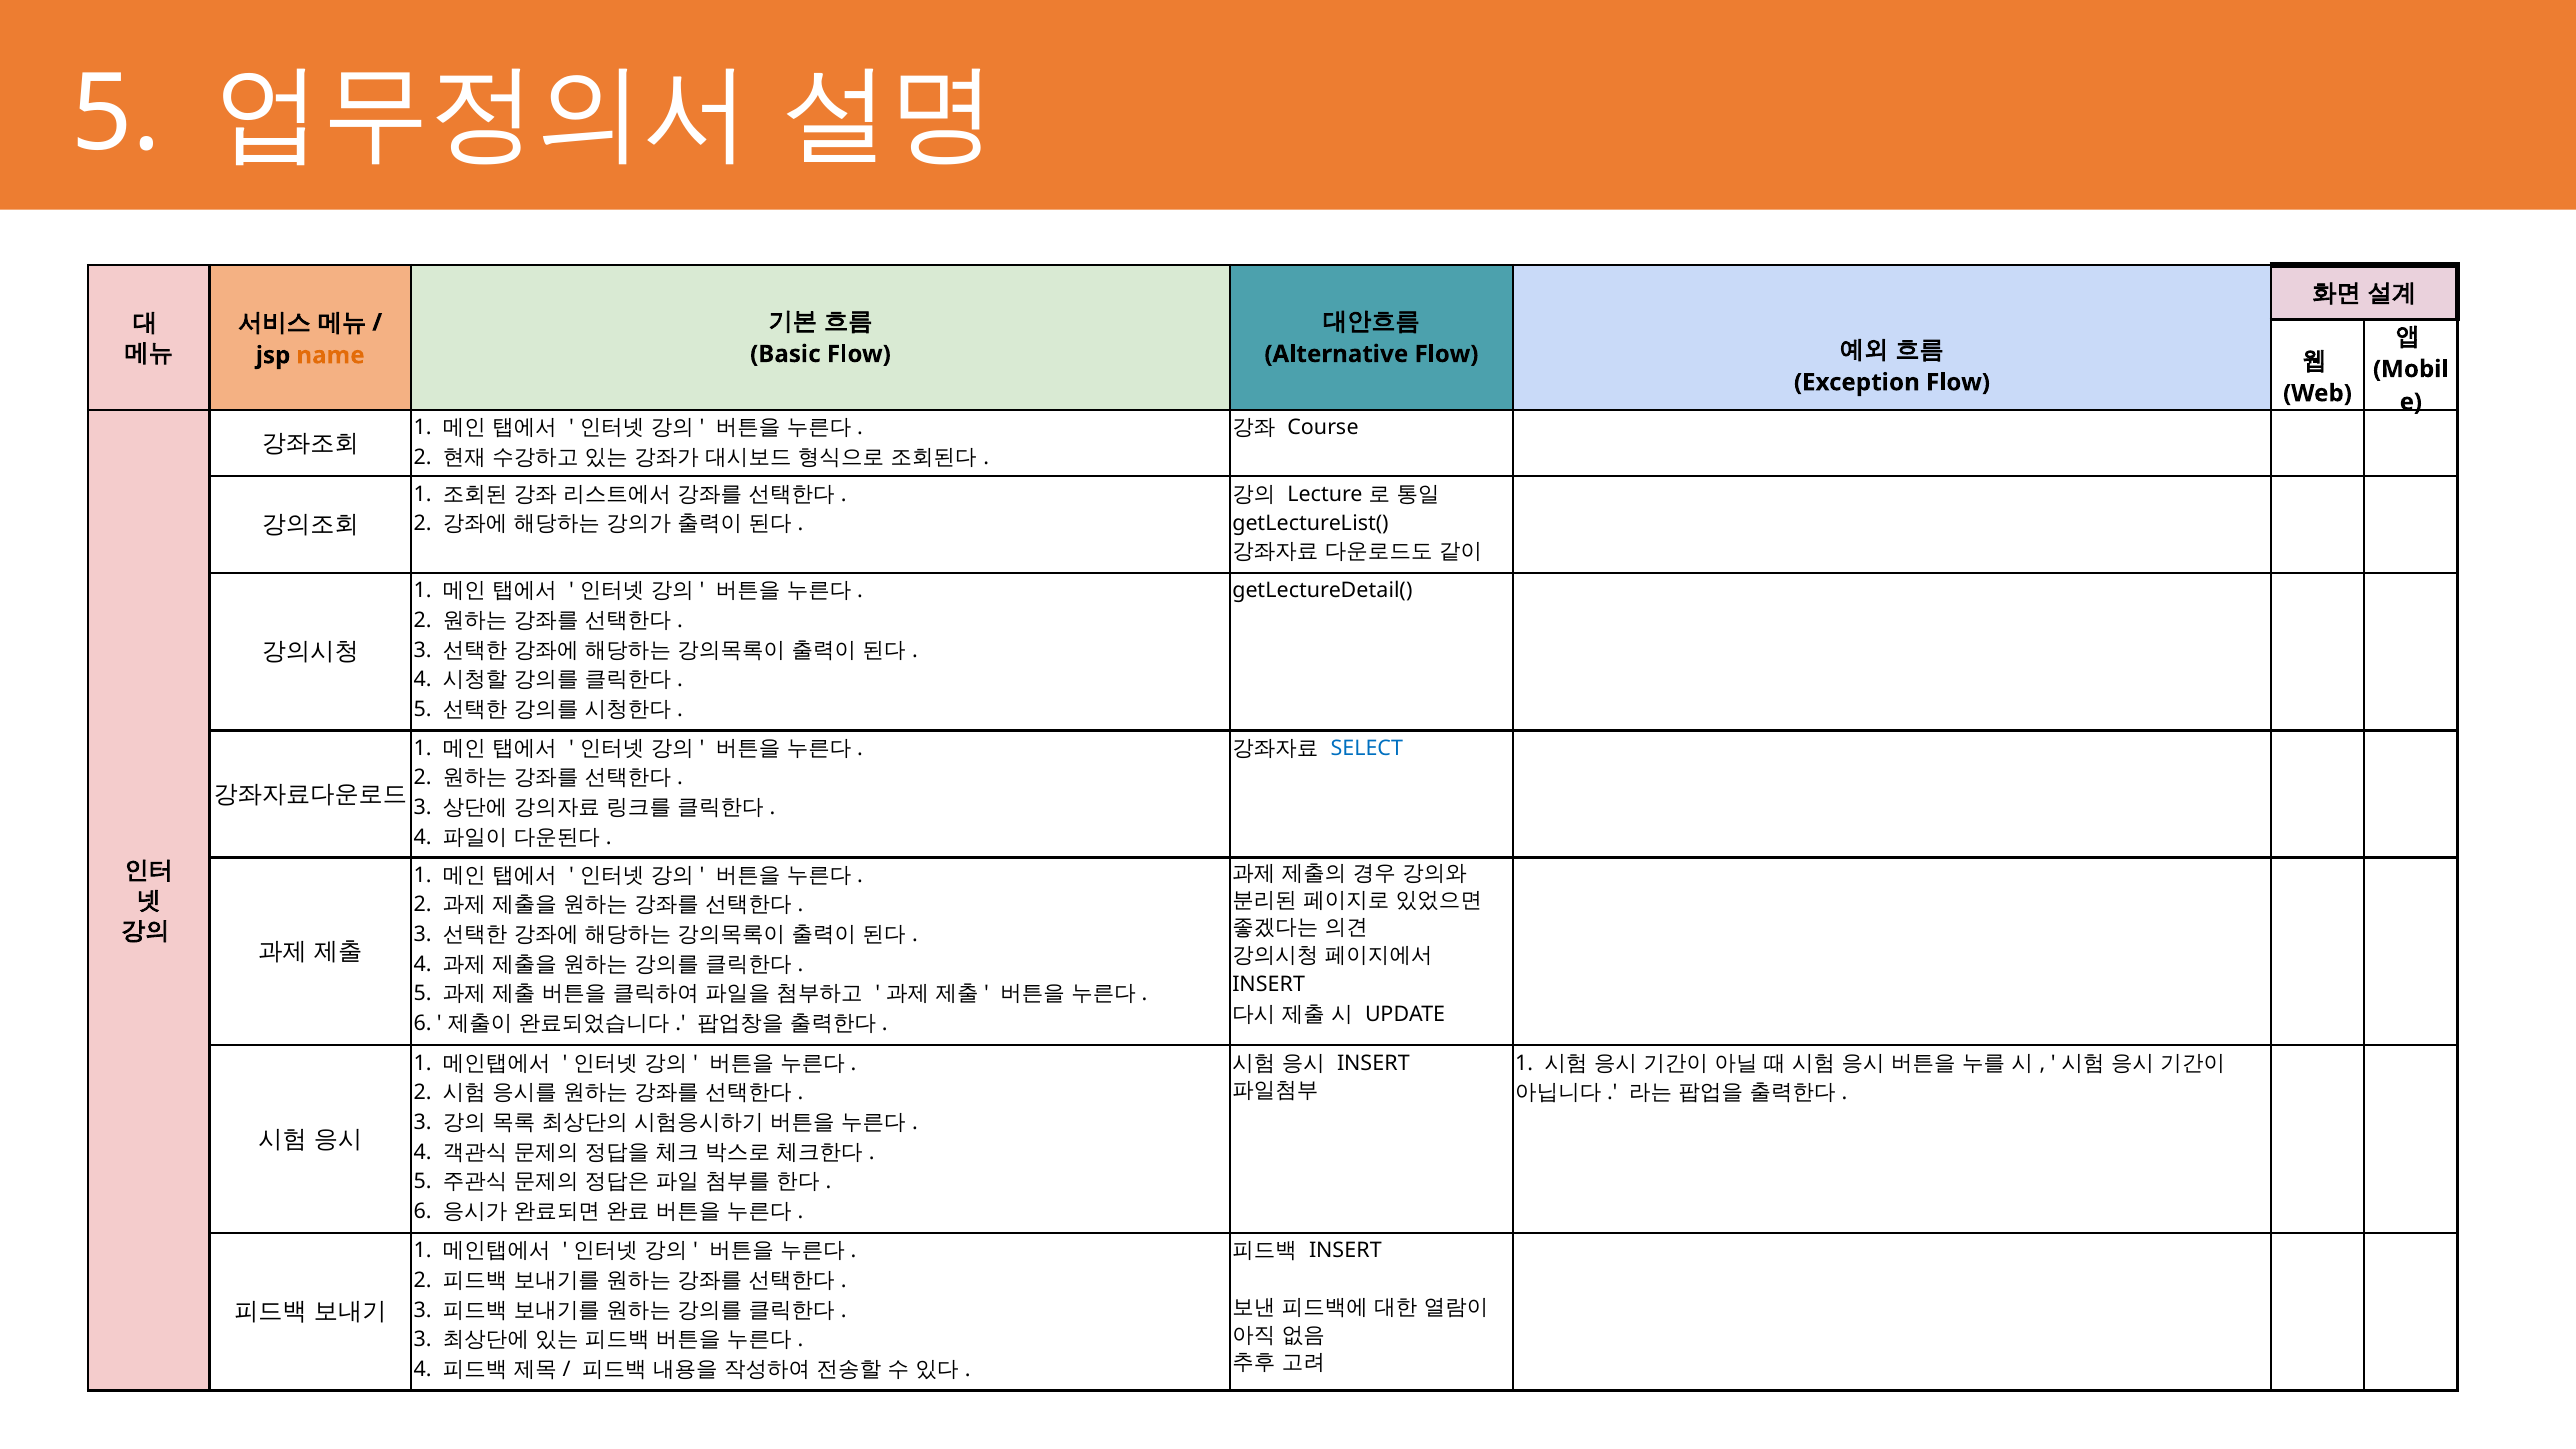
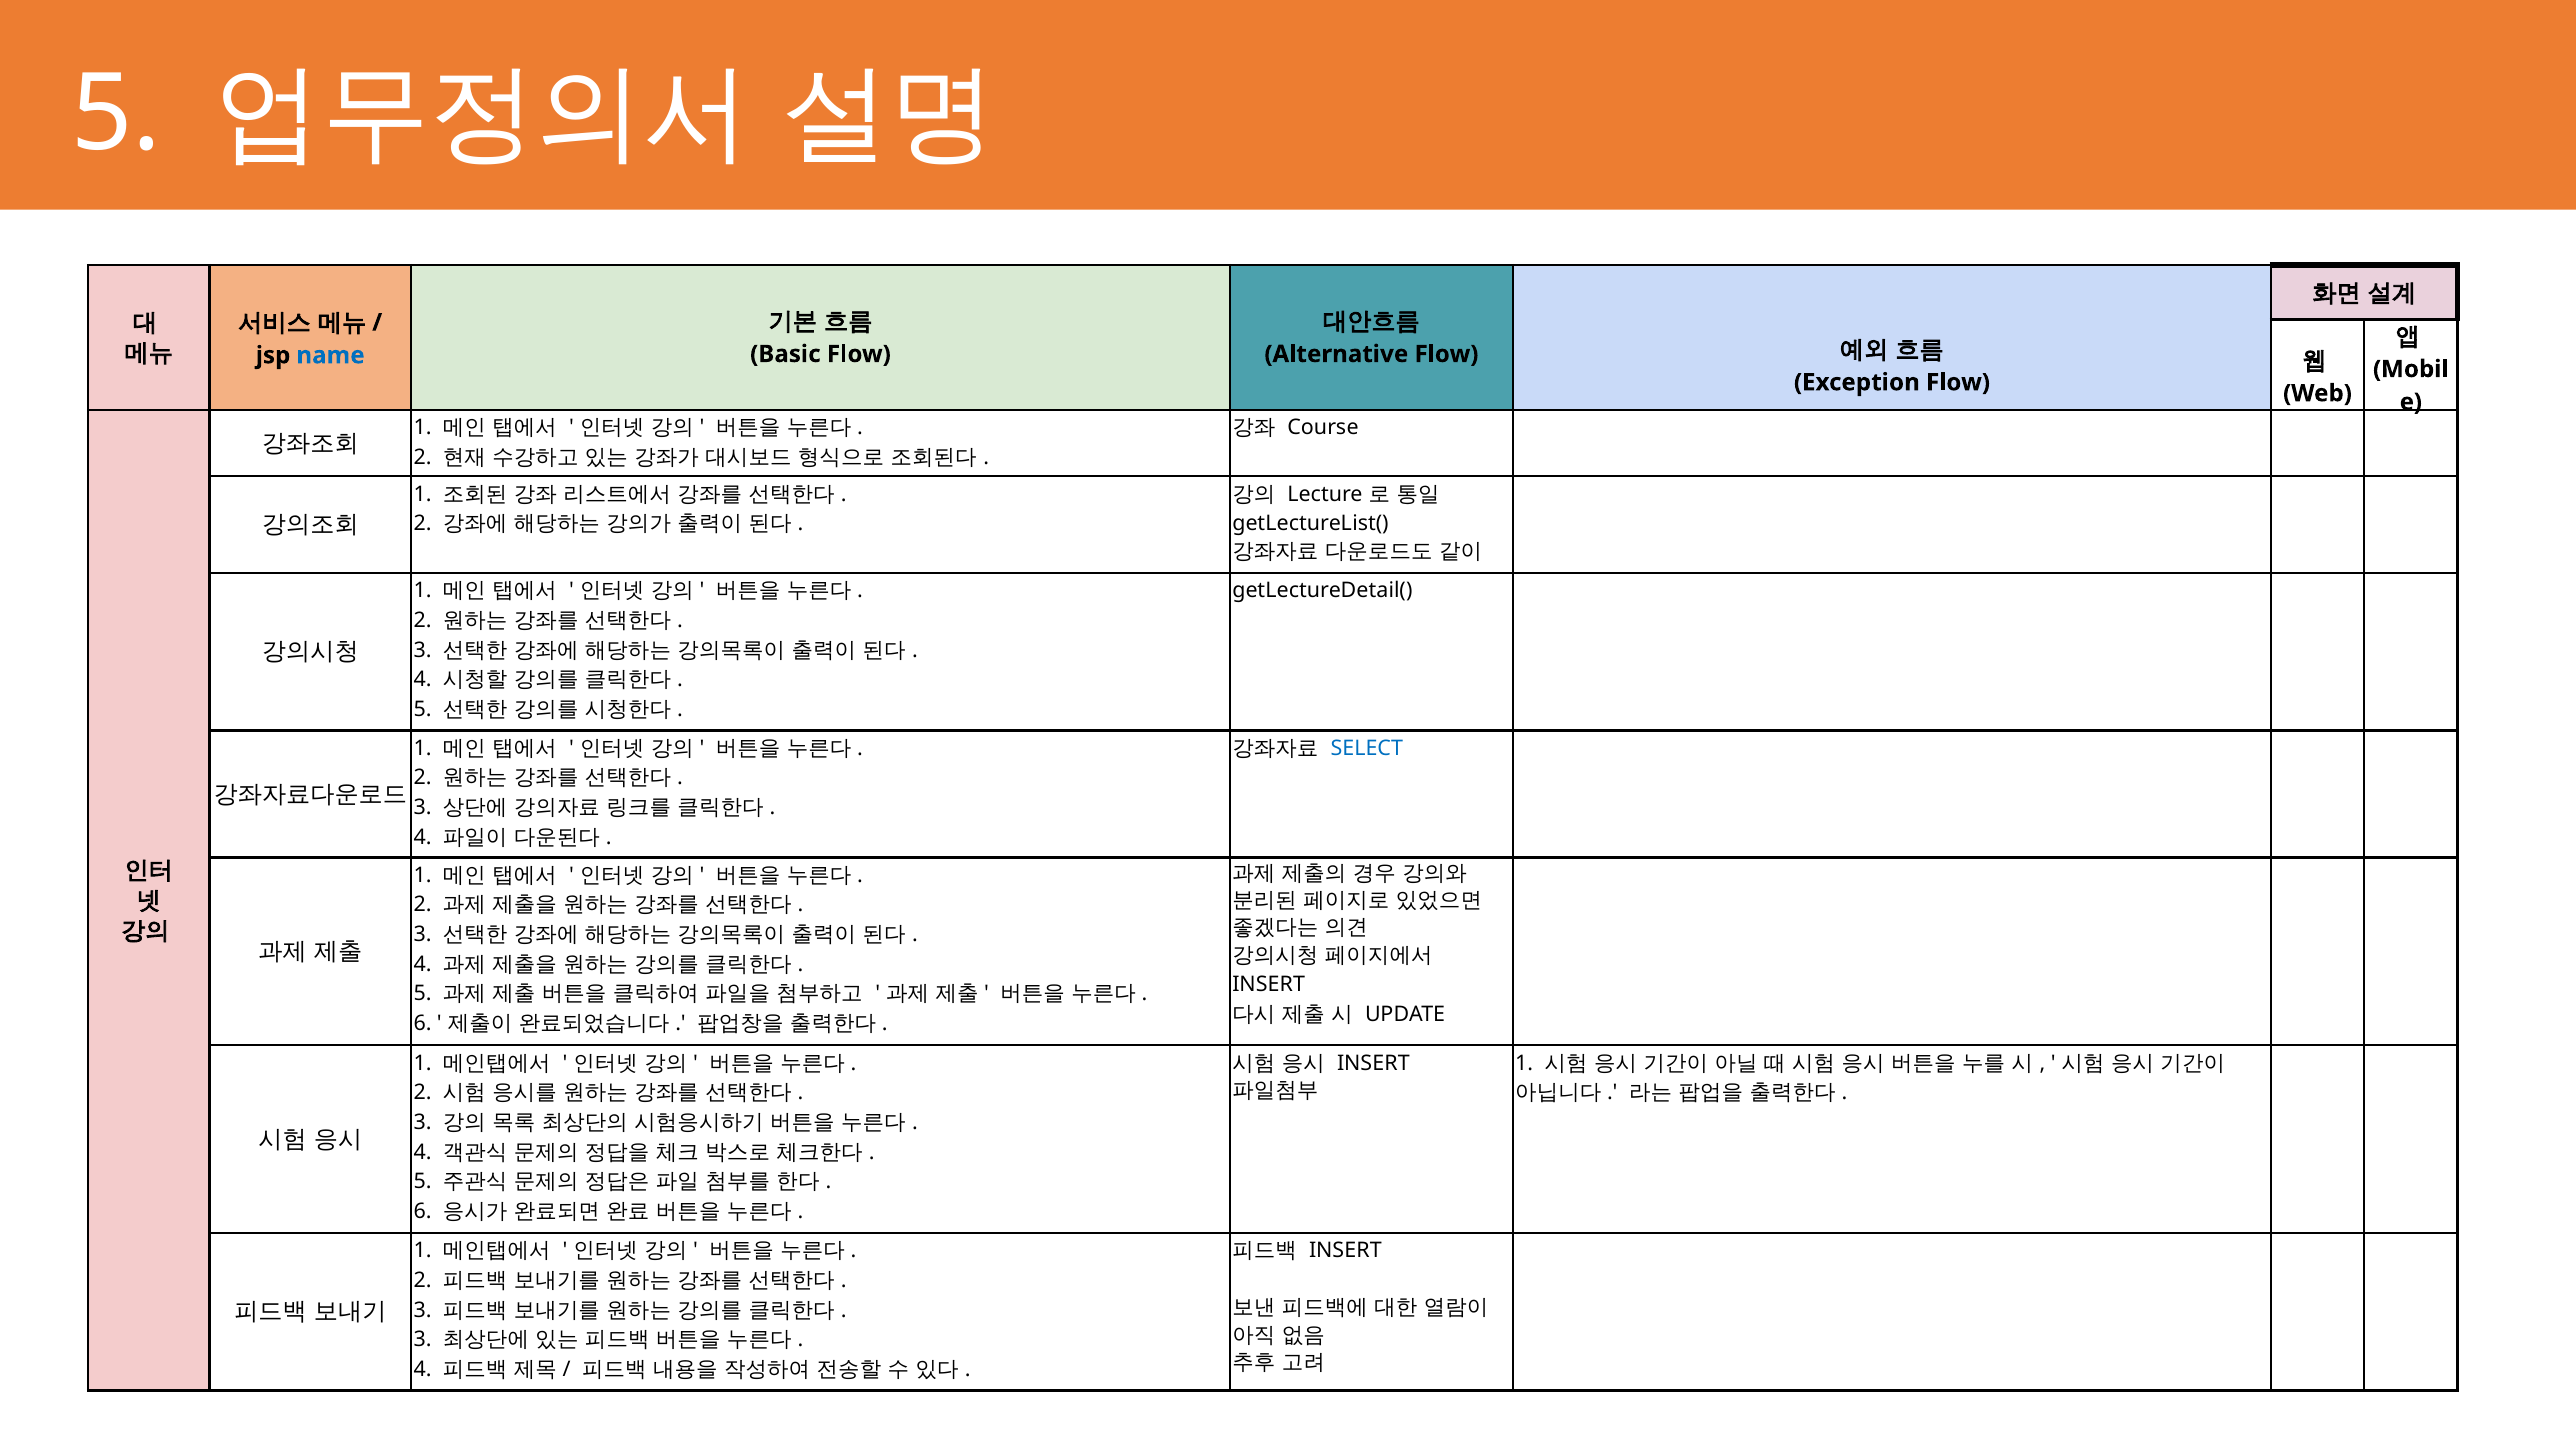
name colour: orange -> blue (331, 355)
